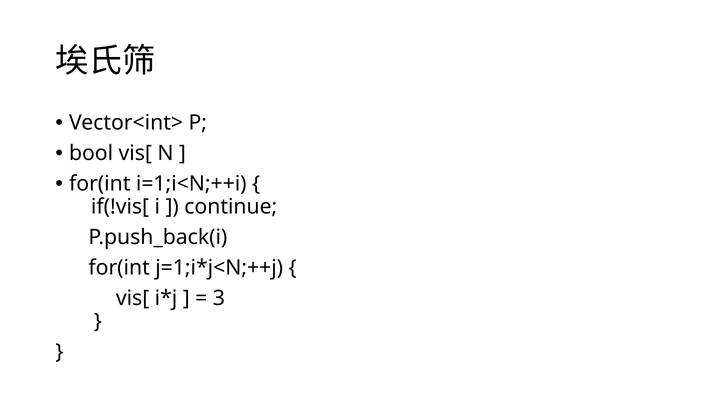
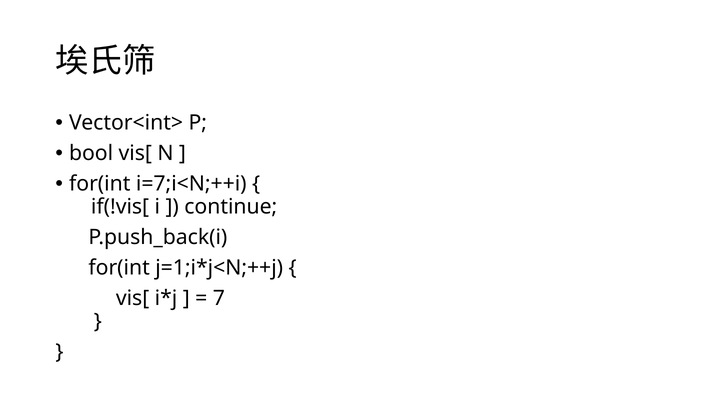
i=1;i<N;++i: i=1;i<N;++i -> i=7;i<N;++i (191, 184)
3: 3 -> 7 (219, 298)
